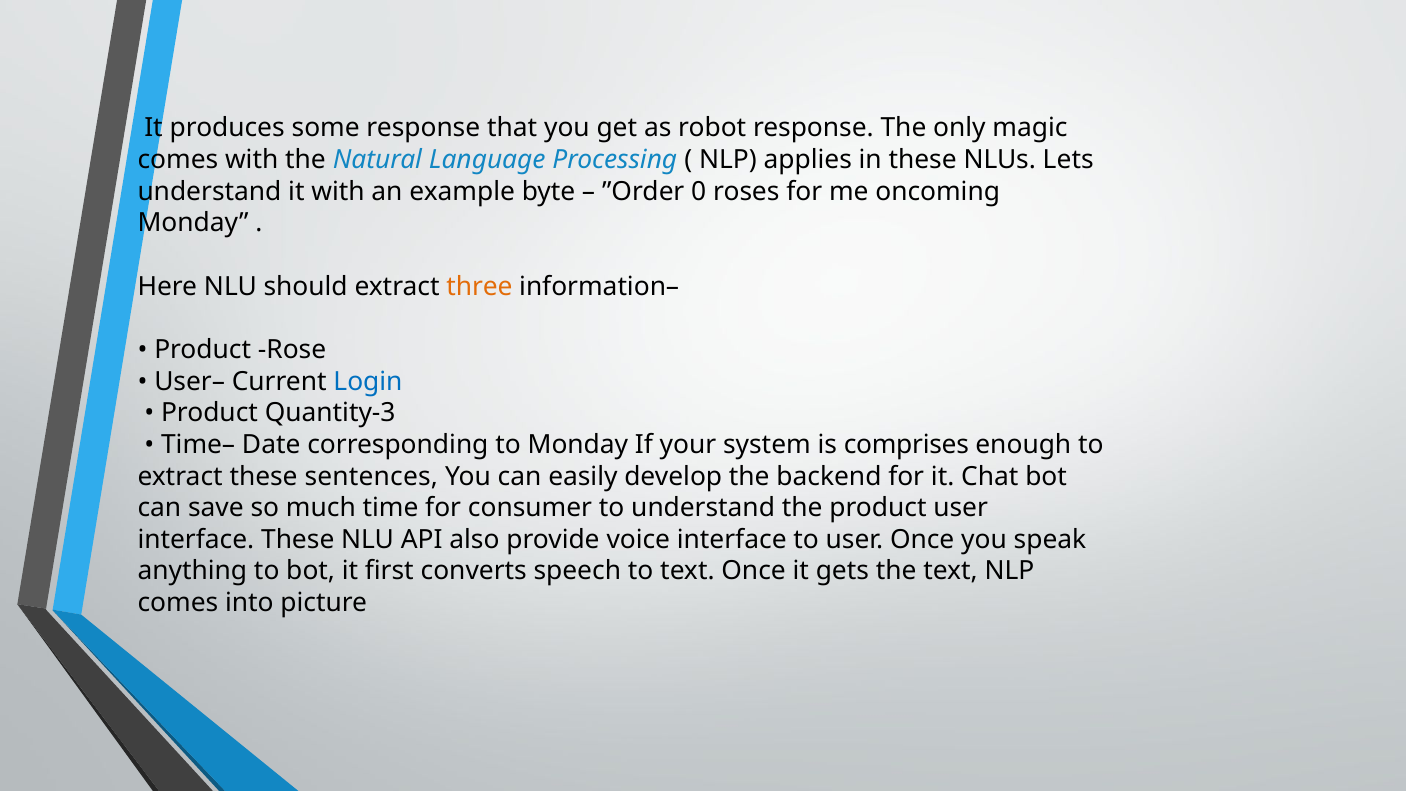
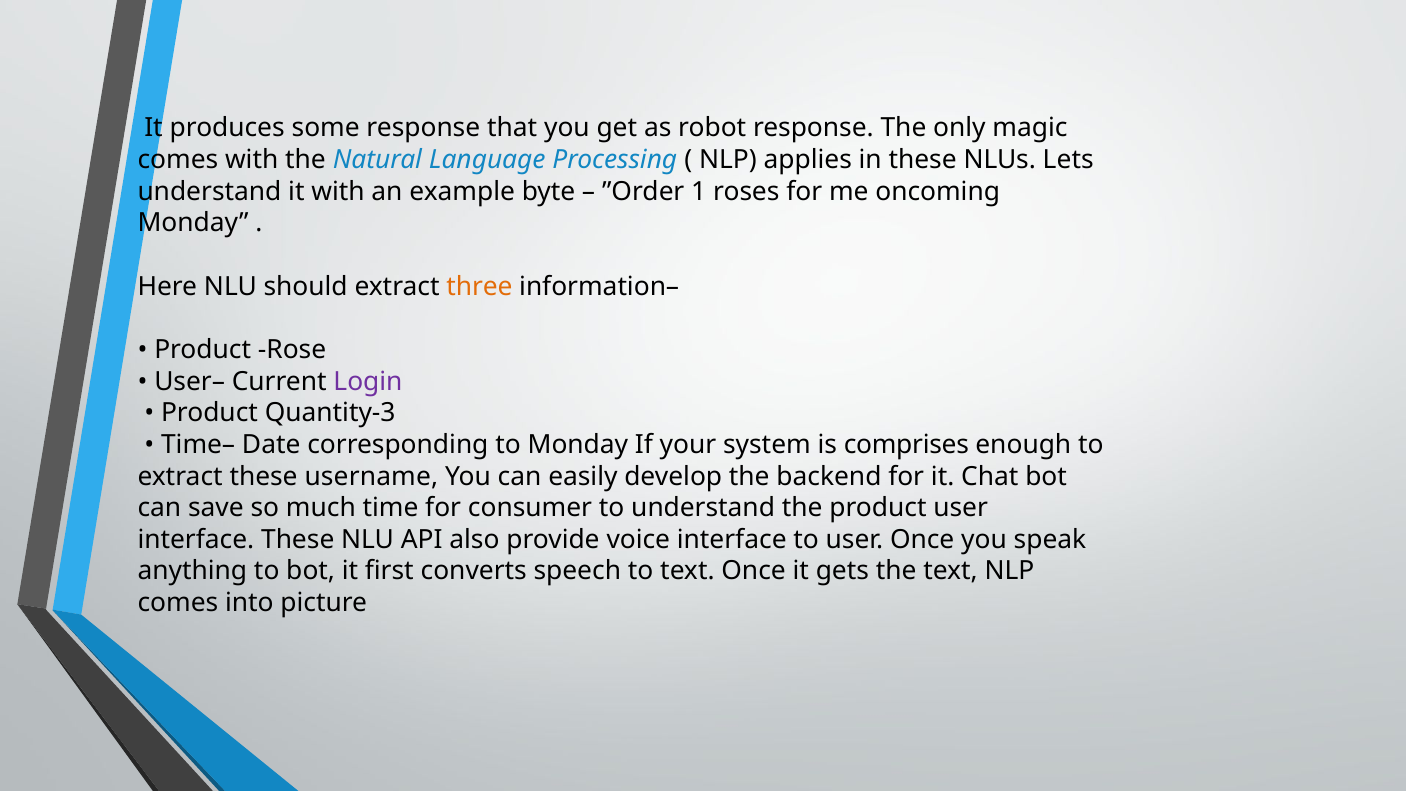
0: 0 -> 1 (699, 192)
Login colour: blue -> purple (368, 381)
sentences: sentences -> username (371, 476)
